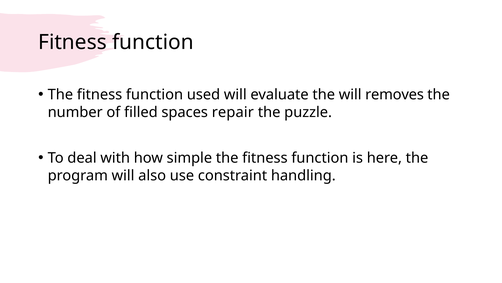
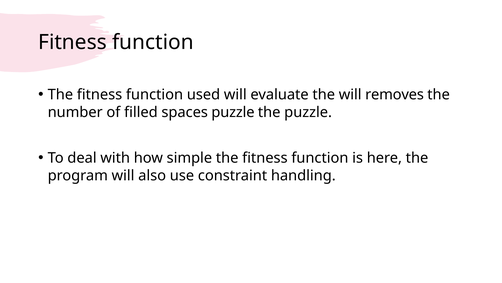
spaces repair: repair -> puzzle (233, 112)
